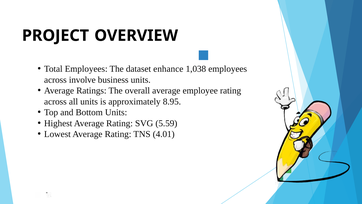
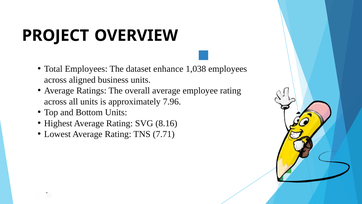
involve: involve -> aligned (82, 80)
8.95: 8.95 -> 7.96 (172, 101)
5.59: 5.59 -> 8.16 (166, 123)
4.01: 4.01 -> 7.71 (164, 134)
